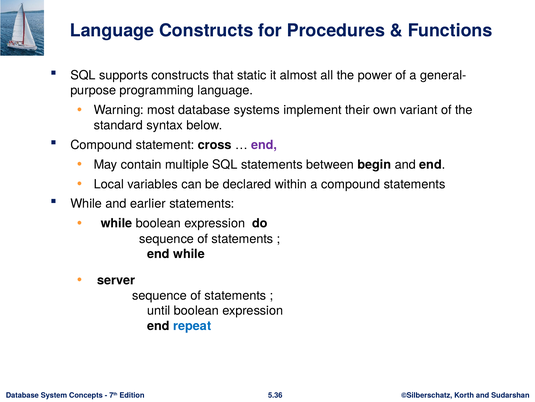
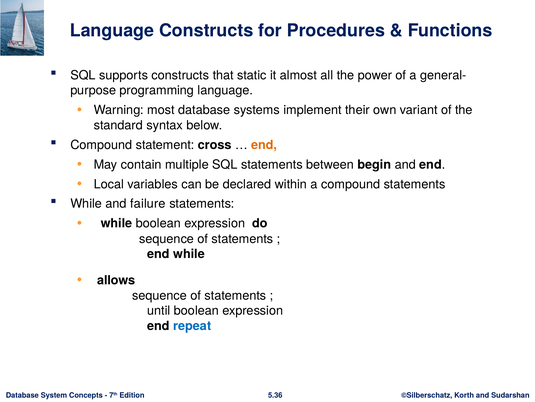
end colour: purple -> orange (264, 145)
earlier: earlier -> failure (148, 203)
server: server -> allows (116, 280)
